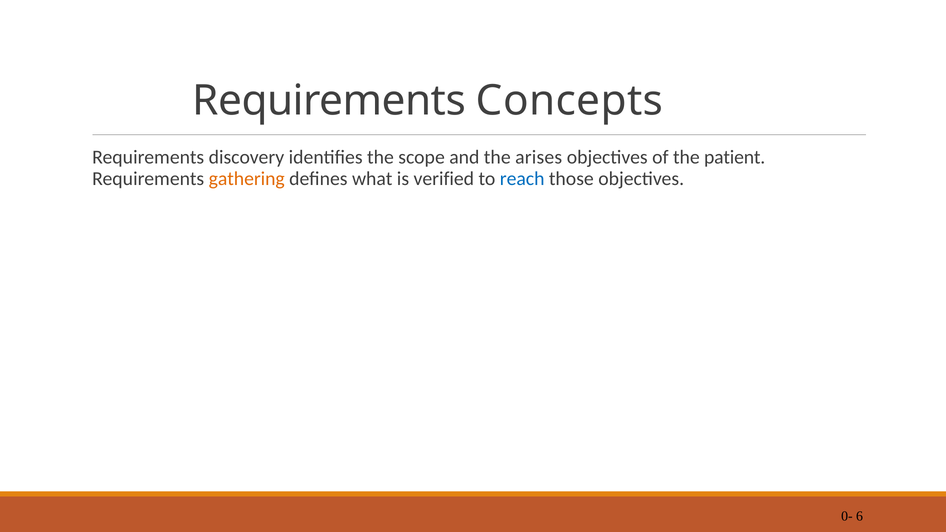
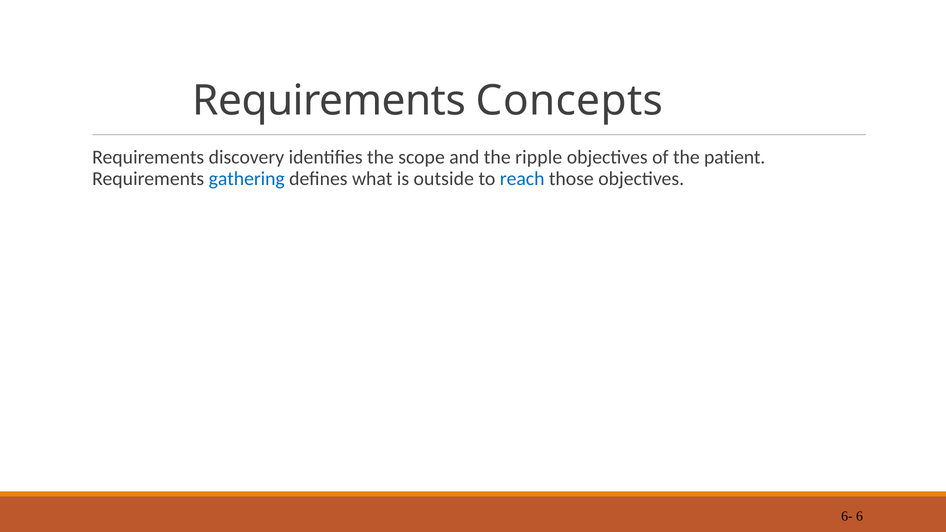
arises: arises -> ripple (539, 157)
gathering colour: orange -> blue (247, 179)
verified: verified -> outside (444, 179)
0-: 0- -> 6- (847, 516)
